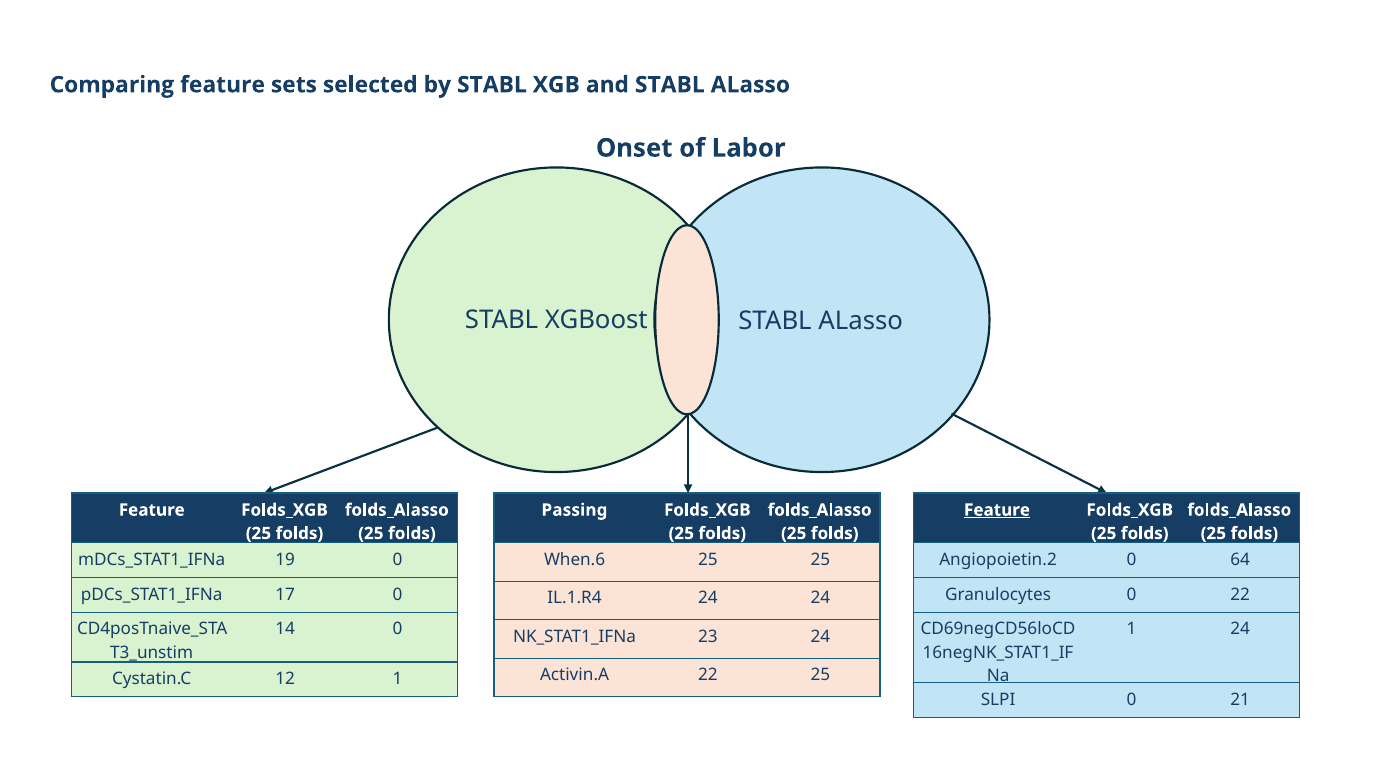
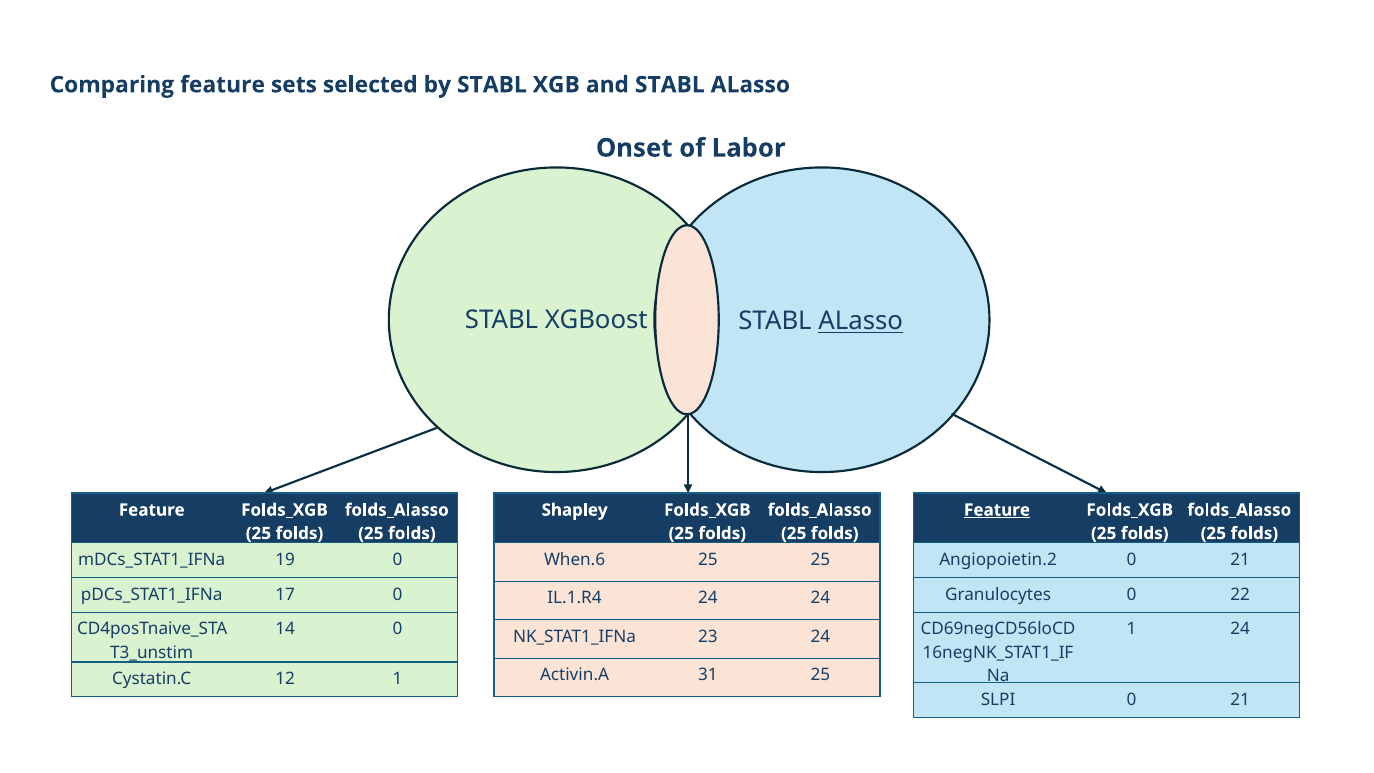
ALasso underline: none -> present (861, 321)
Passing: Passing -> Shapley (575, 510)
Angiopoietin.2 0 64: 64 -> 21 (1240, 560)
Activin.A 22: 22 -> 31 (708, 675)
